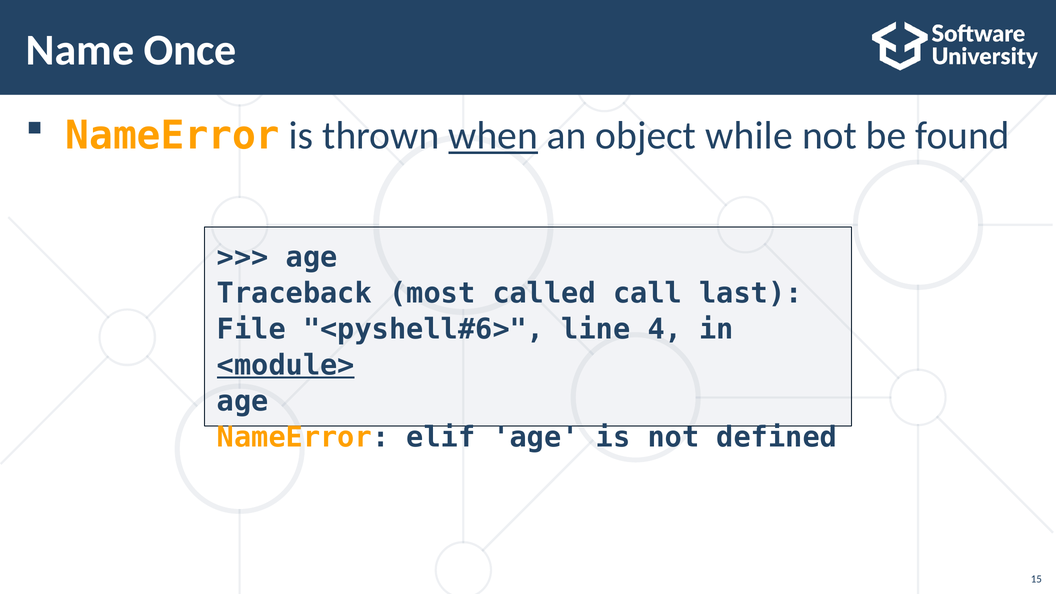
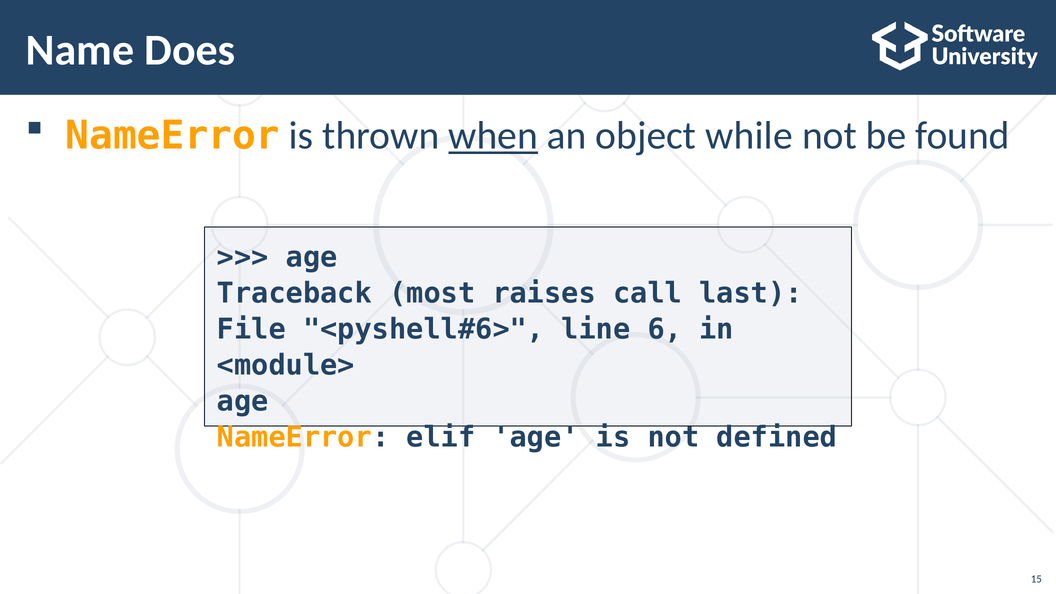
Once: Once -> Does (190, 50)
called: called -> raises (544, 293)
4: 4 -> 6 (665, 329)
<module> underline: present -> none (286, 365)
